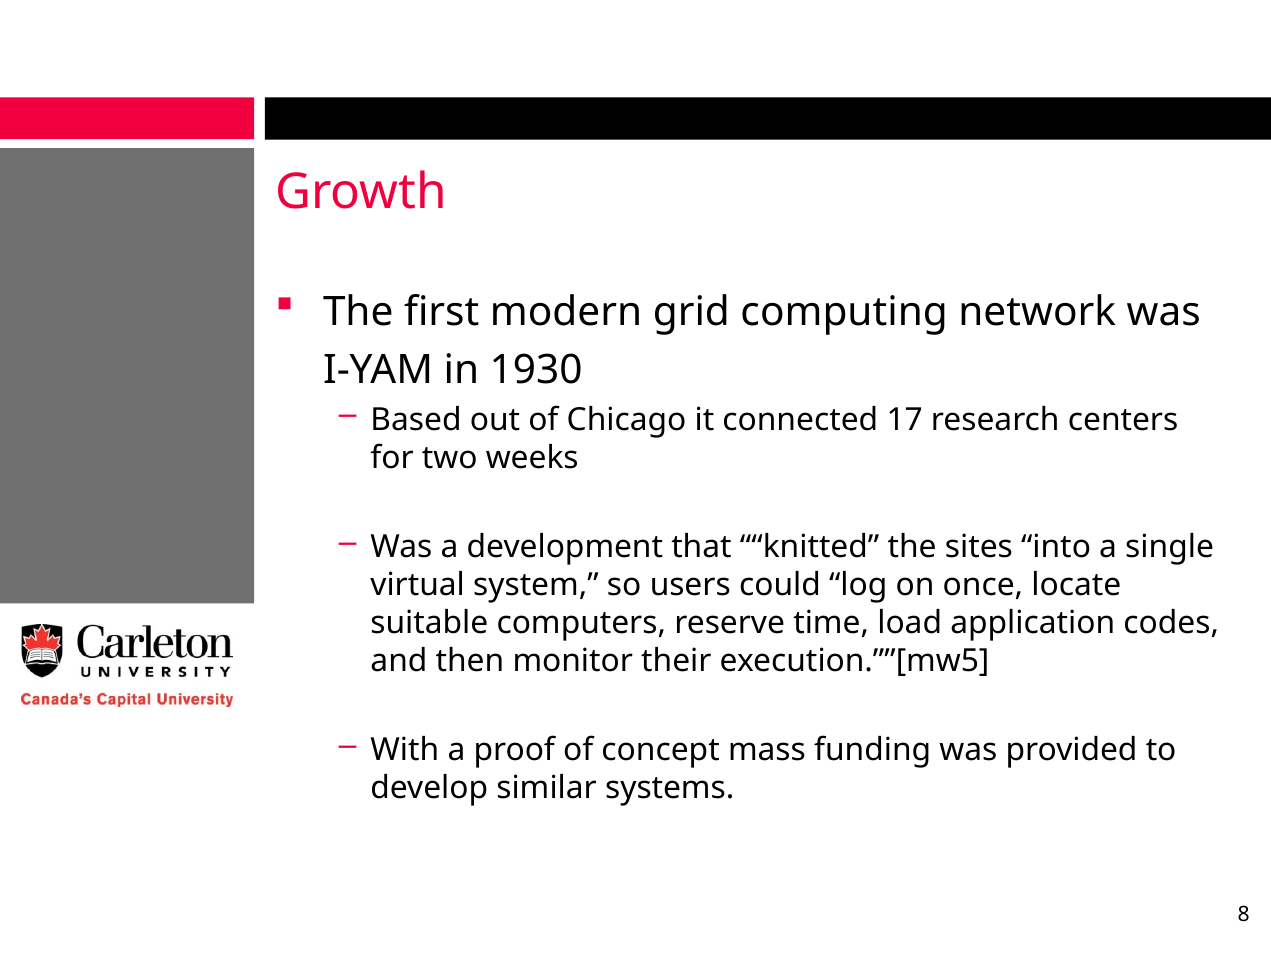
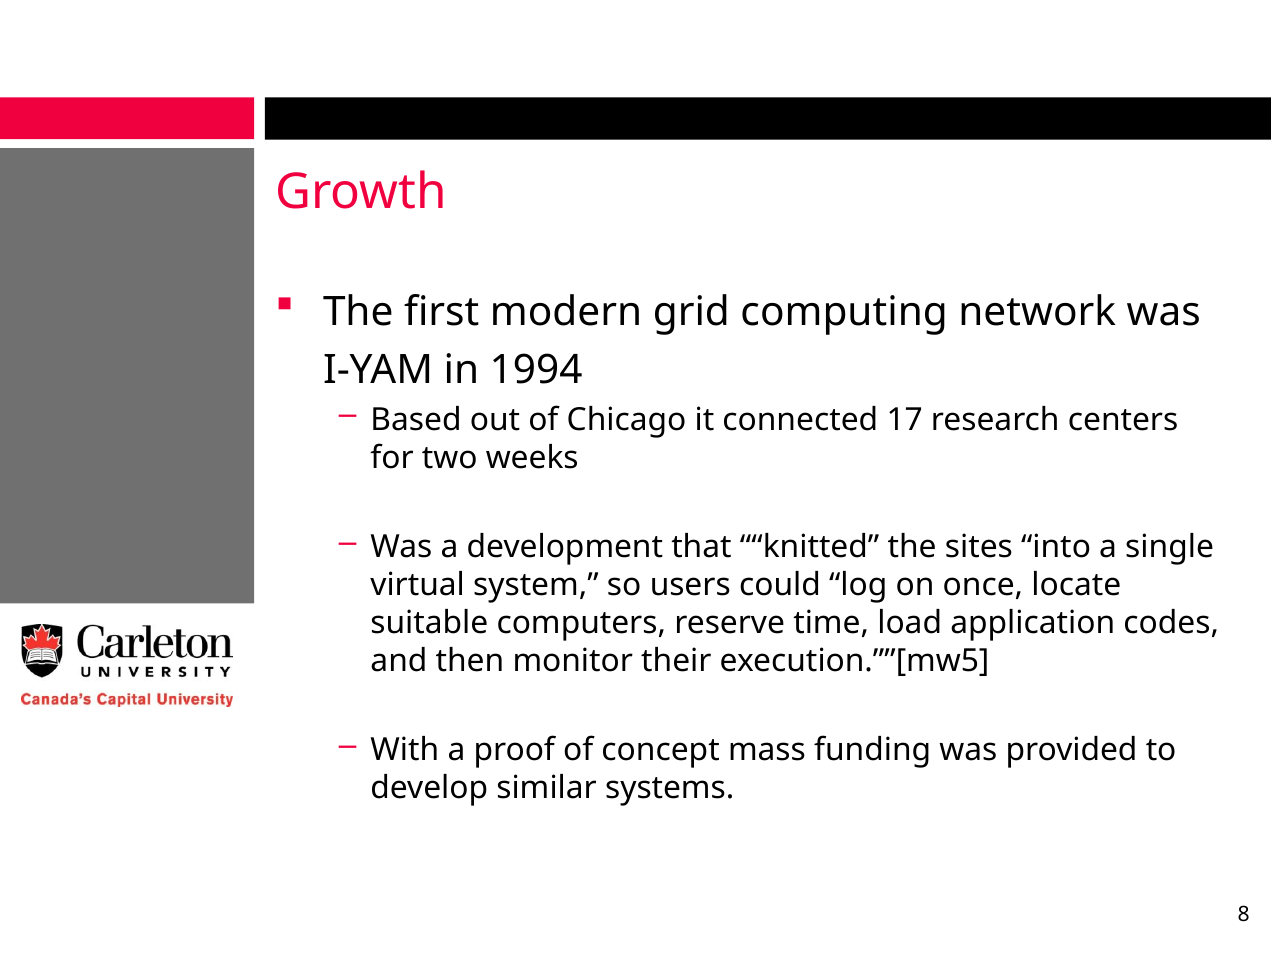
1930: 1930 -> 1994 (536, 371)
